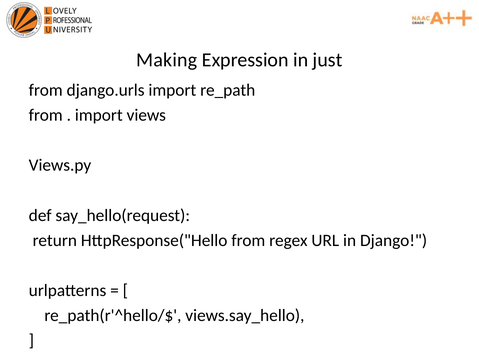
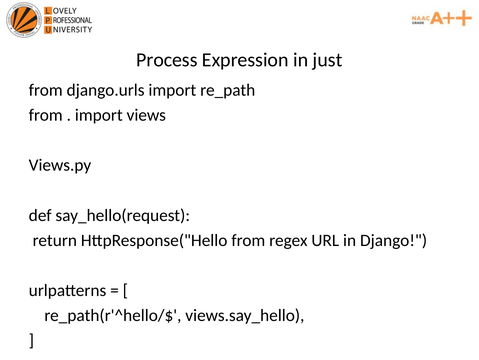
Making: Making -> Process (167, 60)
